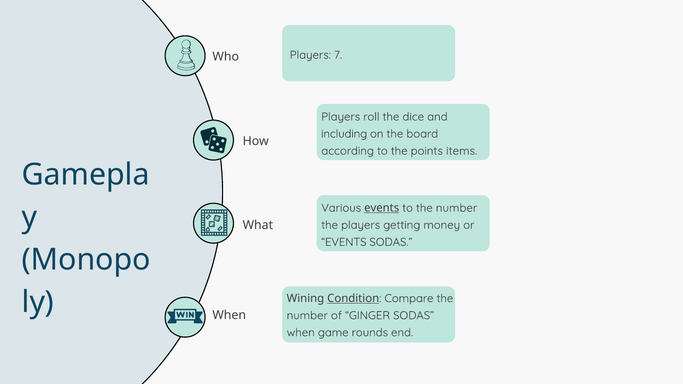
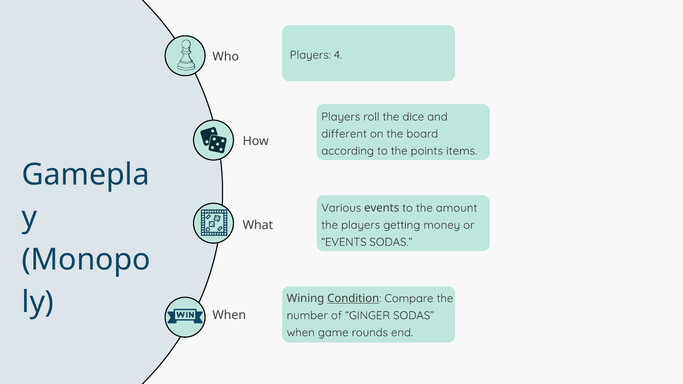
7: 7 -> 4 (338, 55)
including: including -> different (344, 134)
events underline: present -> none (382, 208)
to the number: number -> amount (457, 208)
